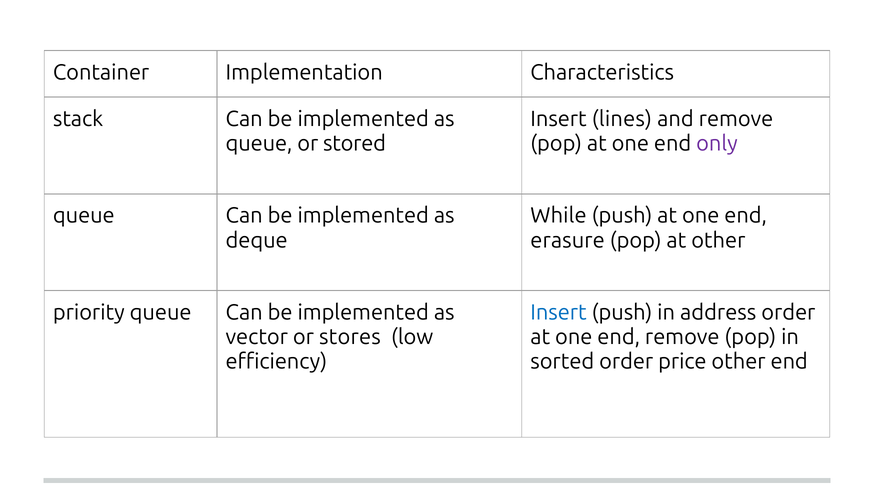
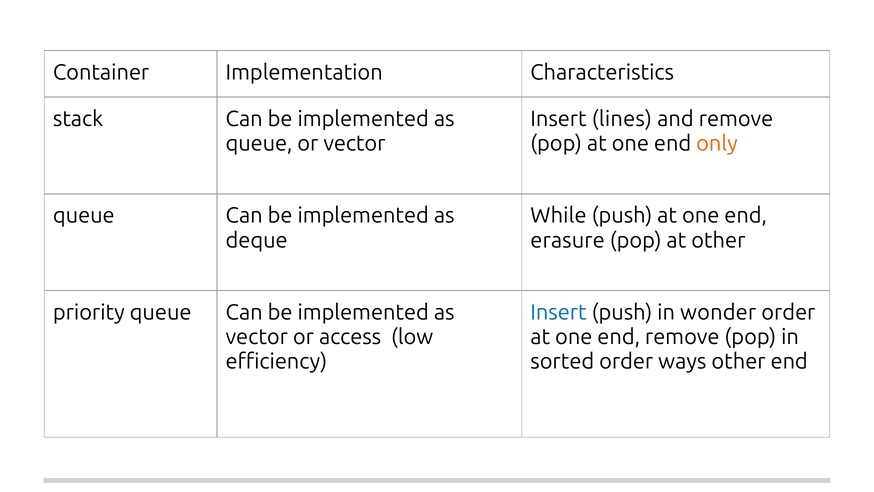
or stored: stored -> vector (354, 143)
only colour: purple -> orange (717, 143)
address: address -> wonder (718, 312)
stores: stores -> access (350, 337)
price: price -> ways (682, 361)
